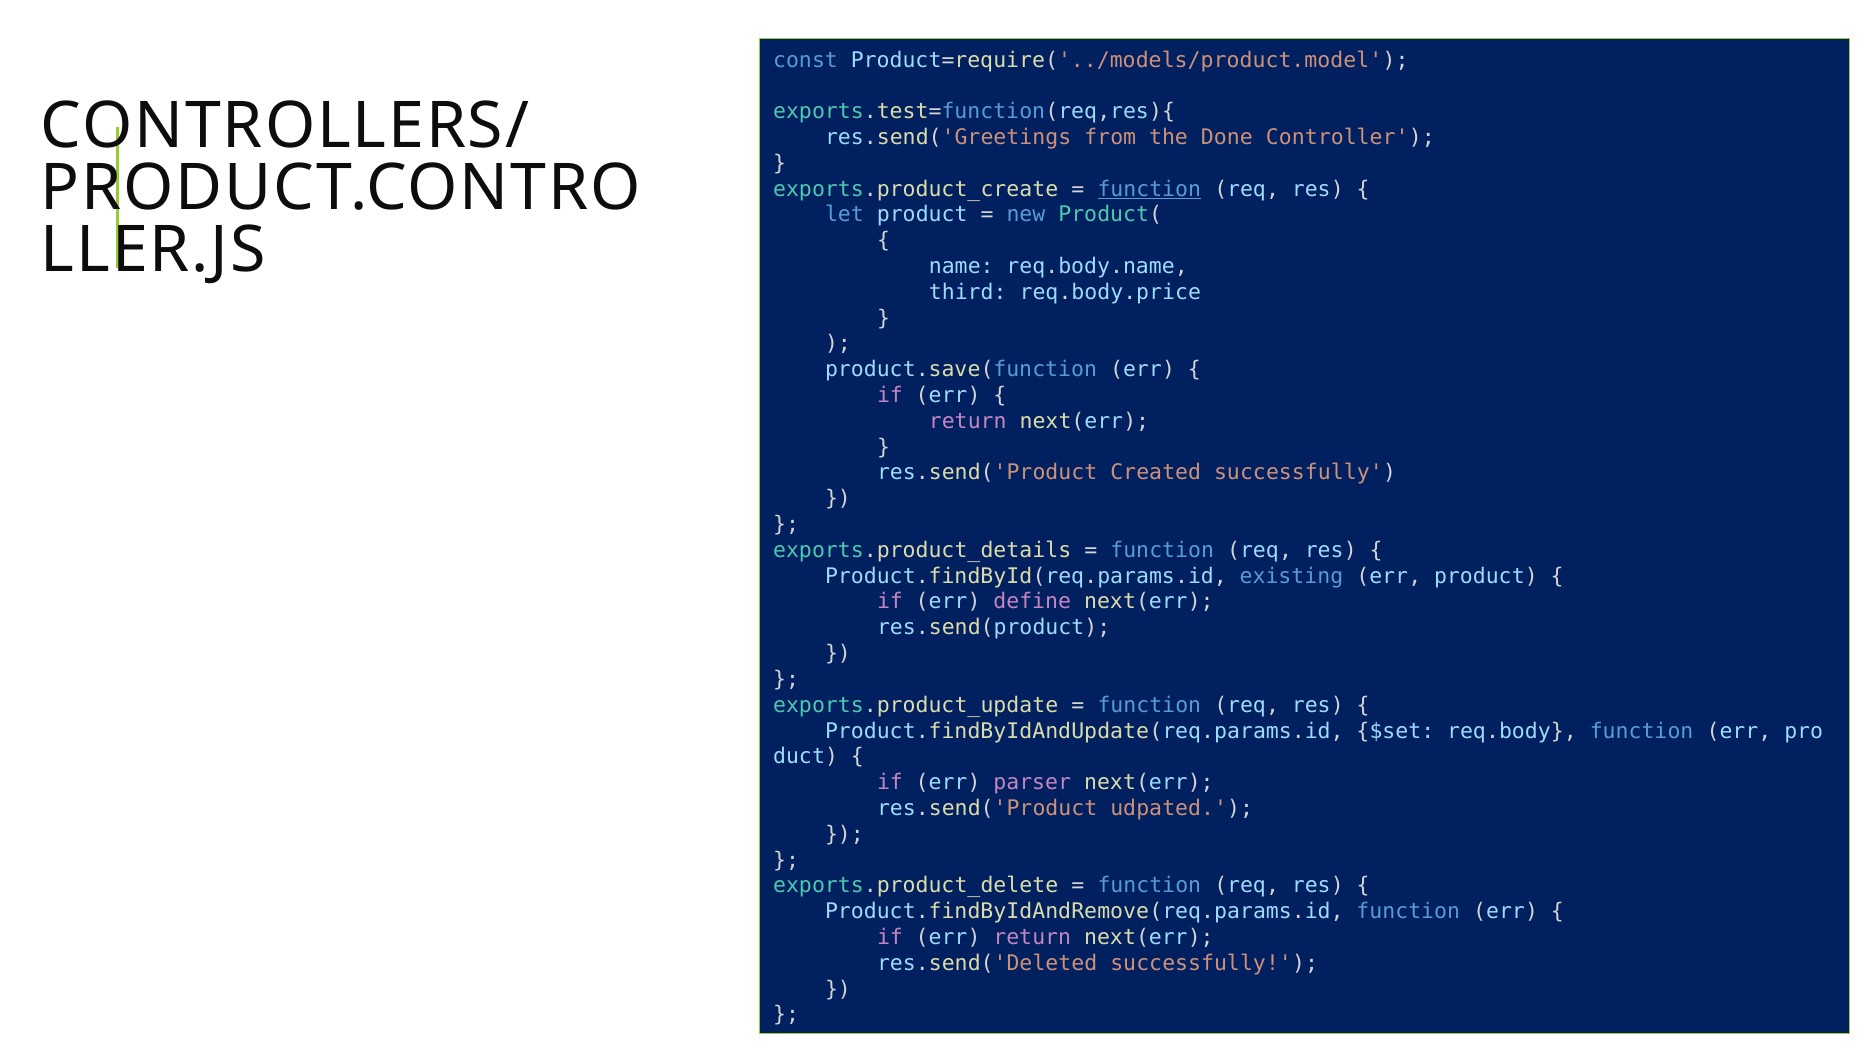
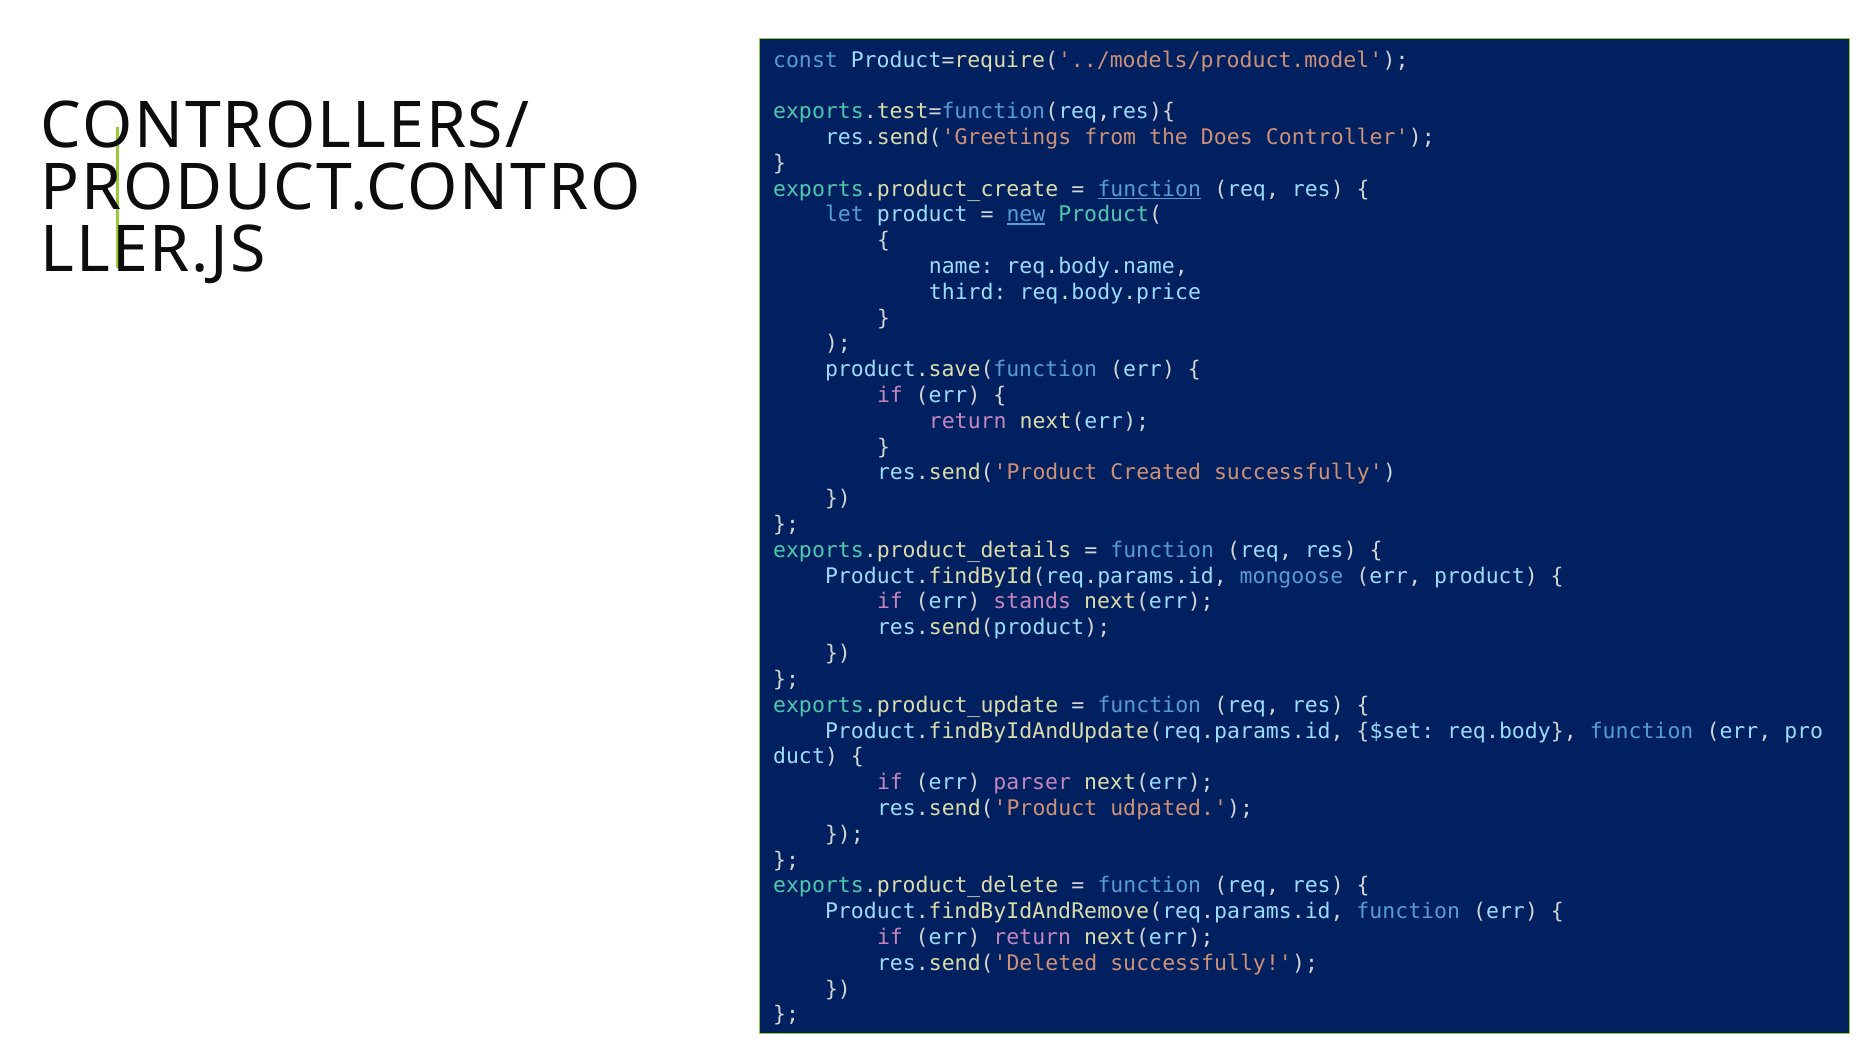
Done: Done -> Does (1227, 137)
new underline: none -> present (1026, 215)
existing: existing -> mongoose (1291, 576)
define: define -> stands (1032, 602)
